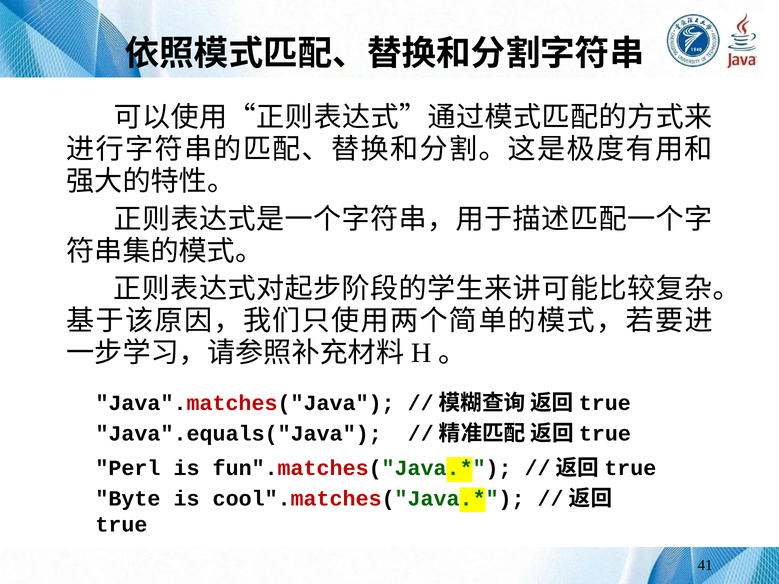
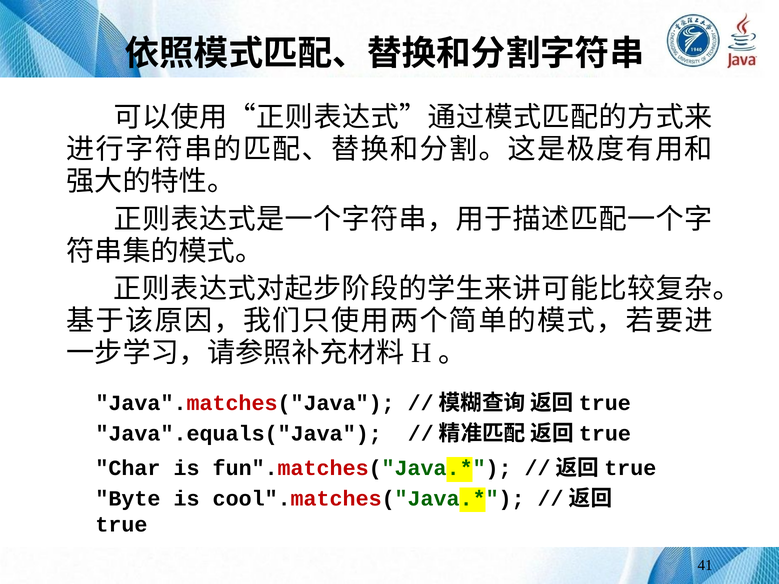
Perl: Perl -> Char (128, 468)
